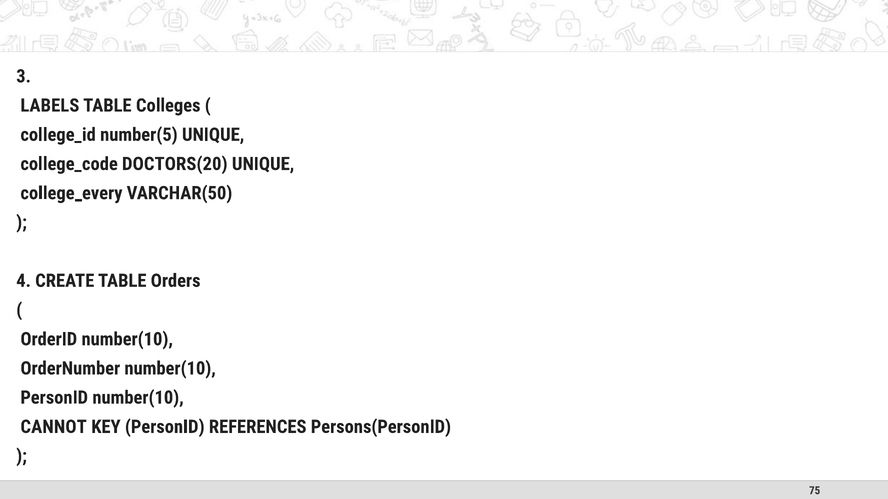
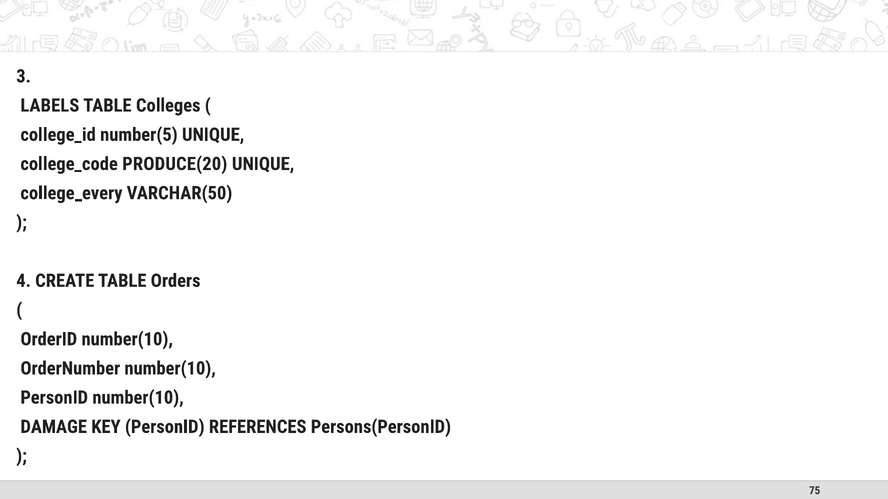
DOCTORS(20: DOCTORS(20 -> PRODUCE(20 (175, 164)
CANNOT: CANNOT -> DAMAGE (54, 427)
